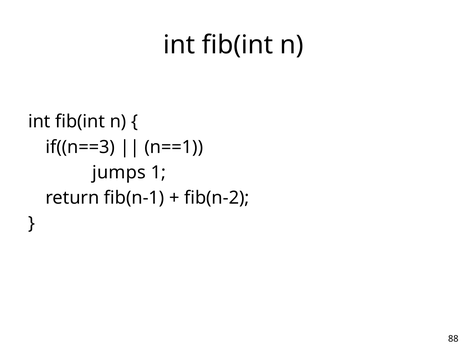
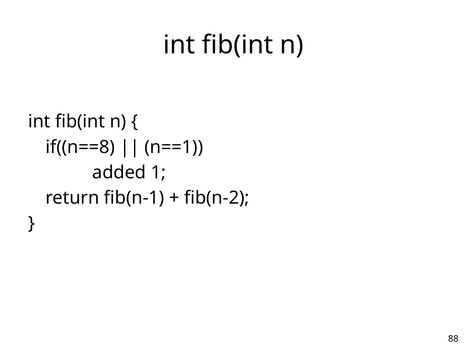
if((n==3: if((n==3 -> if((n==8 (80, 147)
jumps: jumps -> added (119, 173)
